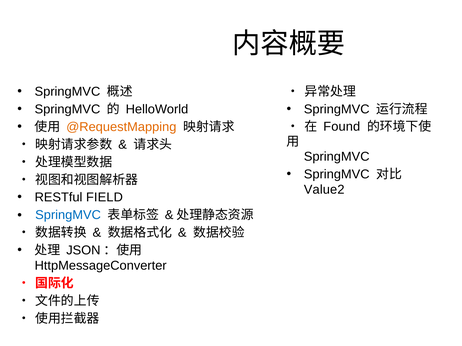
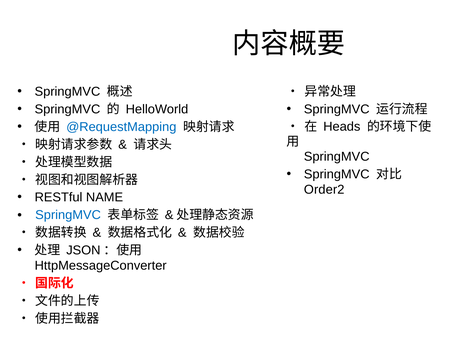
@RequestMapping colour: orange -> blue (121, 127)
Found: Found -> Heads (342, 127)
Value2: Value2 -> Order2 (324, 190)
FIELD: FIELD -> NAME (105, 198)
